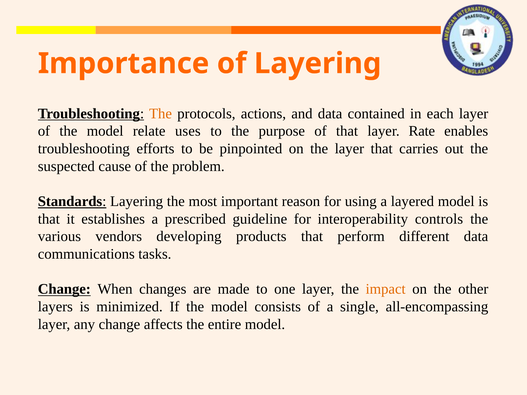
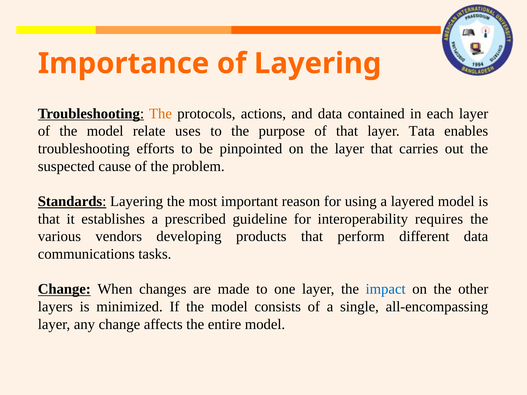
Rate: Rate -> Tata (422, 131)
controls: controls -> requires (439, 219)
impact colour: orange -> blue (386, 289)
